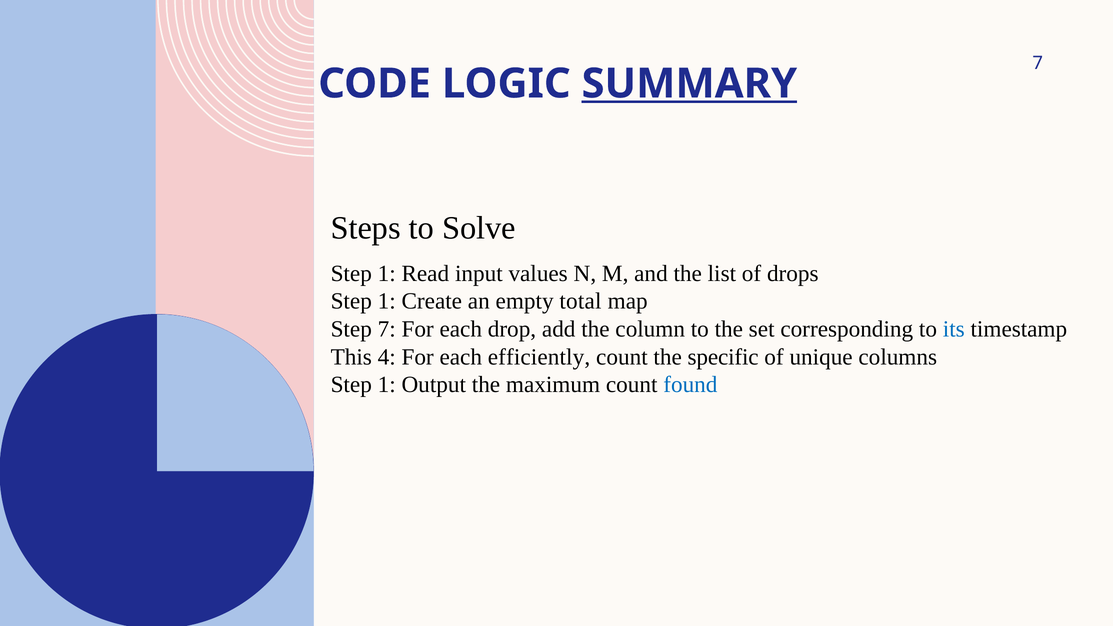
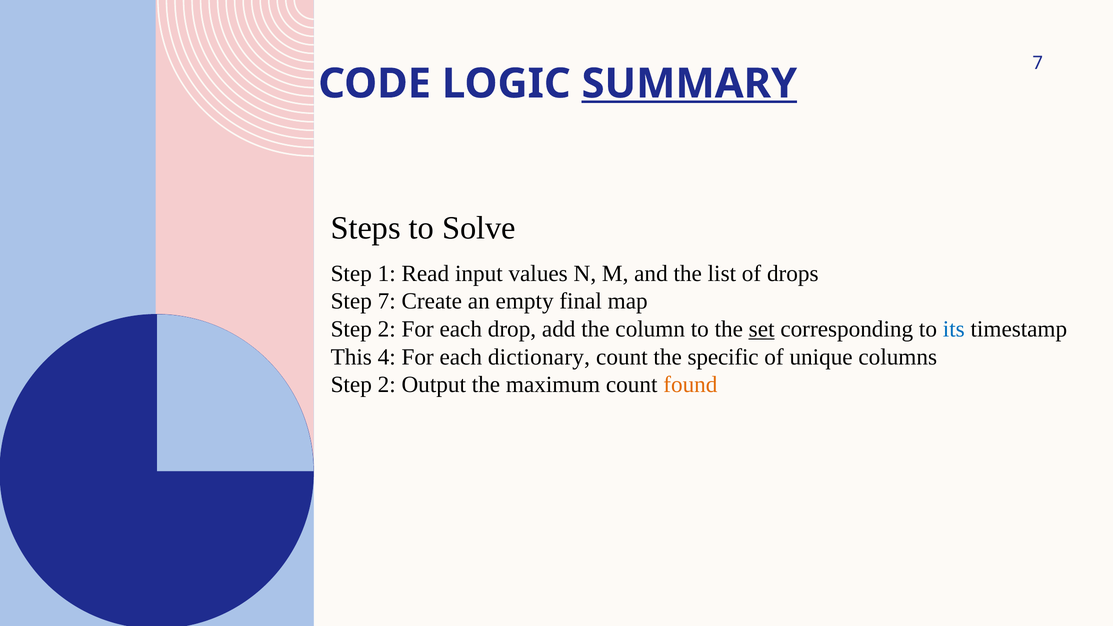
1: 1 -> 7 (387, 301)
total: total -> final (581, 301)
7: 7 -> 2 (387, 329)
set underline: none -> present (762, 329)
efficiently: efficiently -> dictionary (539, 357)
1: 1 -> 2 (387, 385)
found colour: blue -> orange (690, 385)
